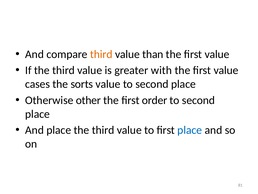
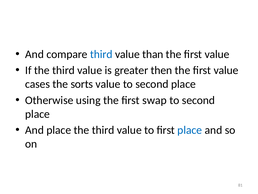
third colour: orange -> blue (101, 54)
with: with -> then (161, 70)
other: other -> using (88, 100)
order: order -> swap (155, 100)
